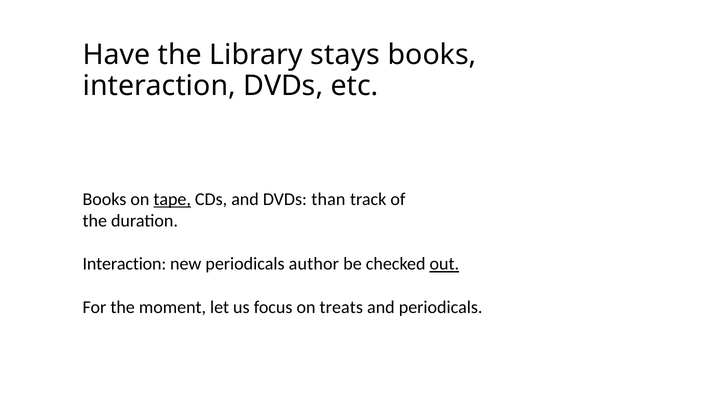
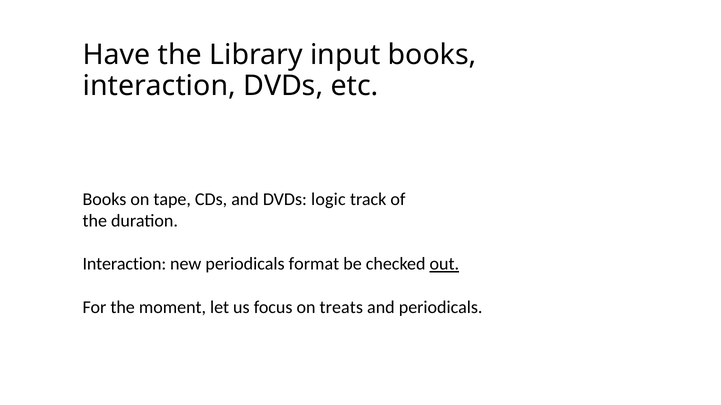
stays: stays -> input (345, 55)
tape underline: present -> none (172, 199)
than: than -> logic (328, 199)
author: author -> format (314, 264)
